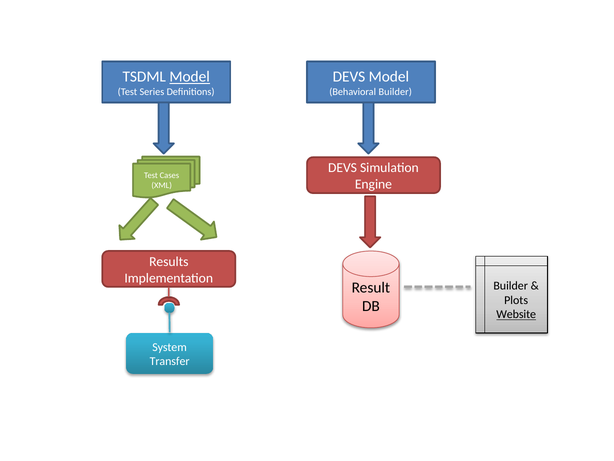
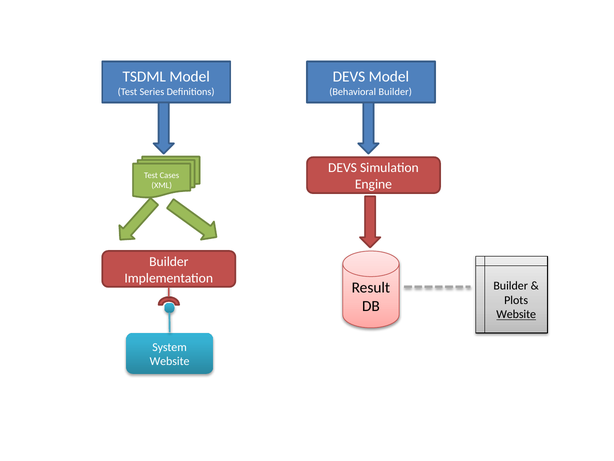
Model underline: present -> none (190, 77)
Results: Results -> Builder (169, 261)
Transfer: Transfer -> Website (170, 361)
